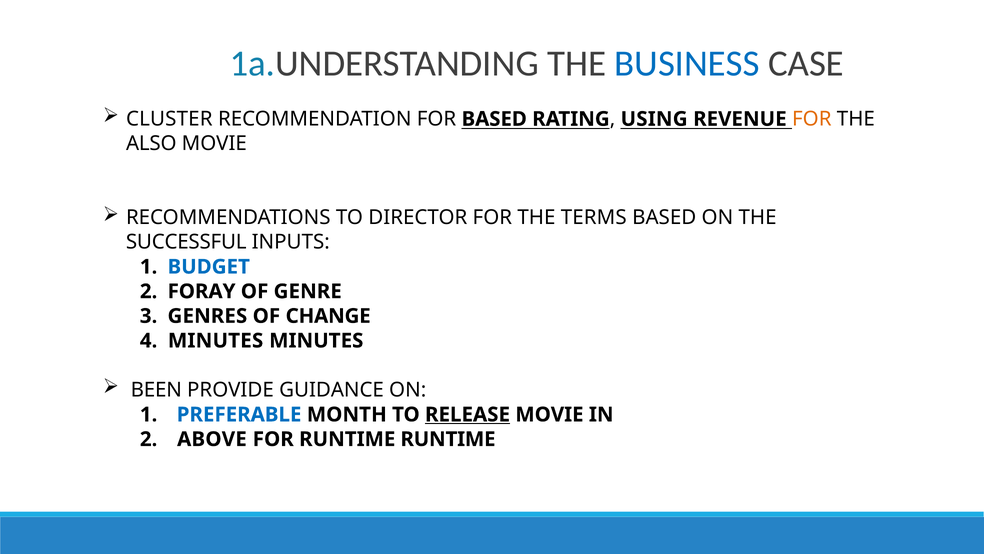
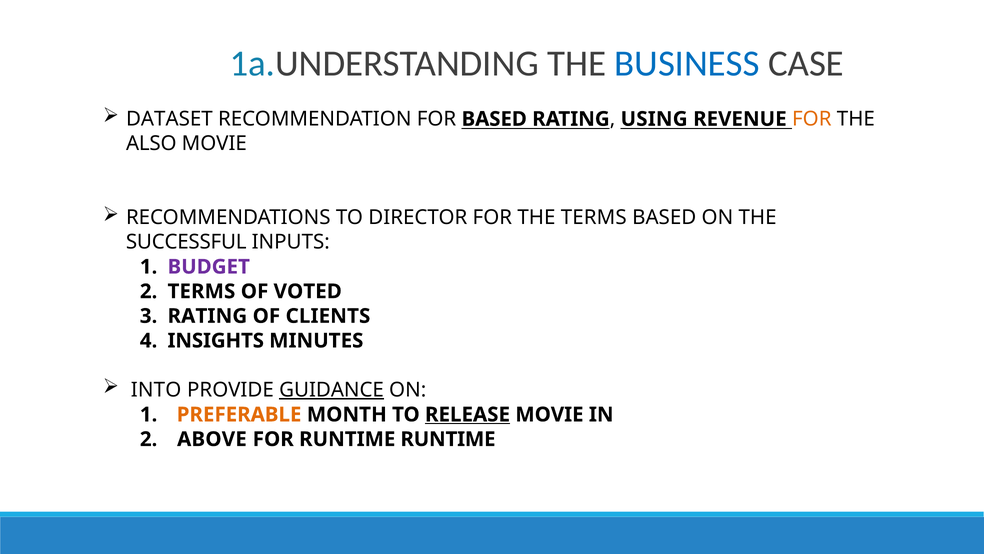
CLUSTER: CLUSTER -> DATASET (169, 119)
BUDGET colour: blue -> purple (209, 267)
FORAY: FORAY -> TERMS (201, 291)
GENRE: GENRE -> VOTED (308, 291)
GENRES: GENRES -> RATING (207, 316)
CHANGE: CHANGE -> CLIENTS (328, 316)
MINUTES: MINUTES -> INSIGHTS (216, 340)
BEEN: BEEN -> INTO (156, 390)
GUIDANCE underline: none -> present (332, 390)
PREFERABLE colour: blue -> orange (239, 414)
